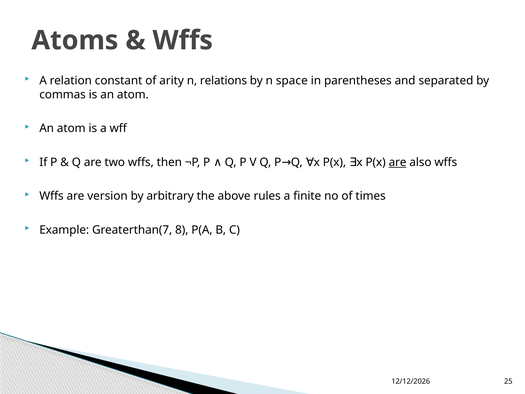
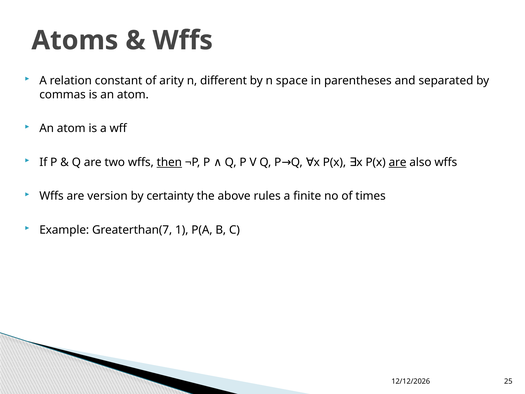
relations: relations -> different (223, 80)
then underline: none -> present (169, 162)
arbitrary: arbitrary -> certainty (170, 196)
8: 8 -> 1 (182, 230)
